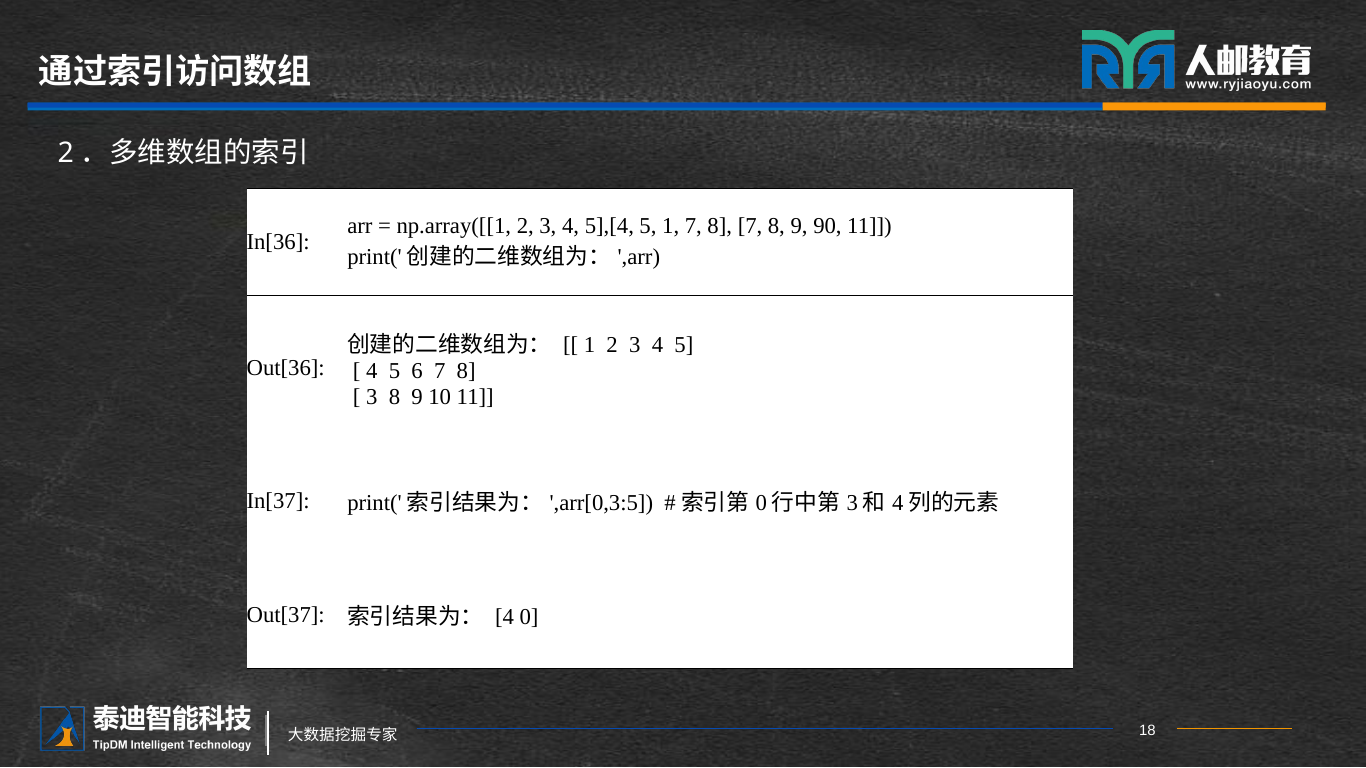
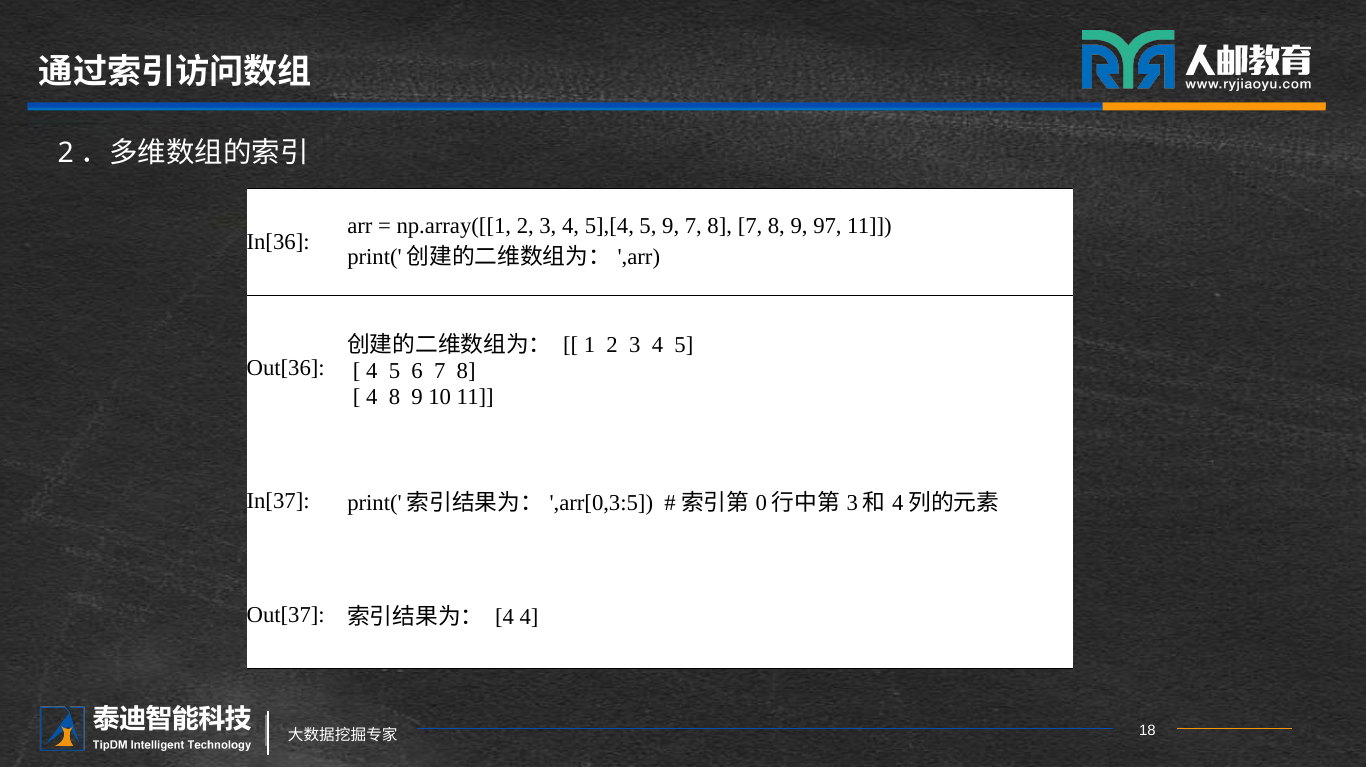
5 1: 1 -> 9 (671, 226)
90: 90 -> 97 (827, 226)
3: 3 -> 4 (372, 397)
4 0: 0 -> 4 (529, 618)
